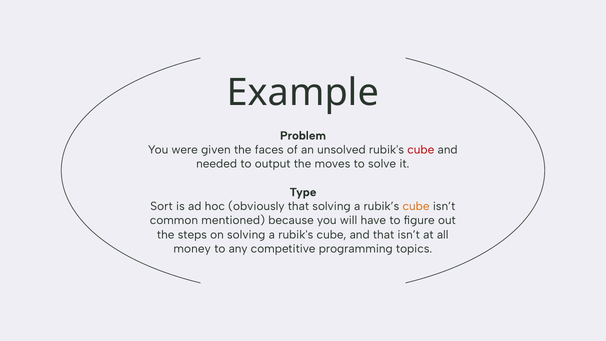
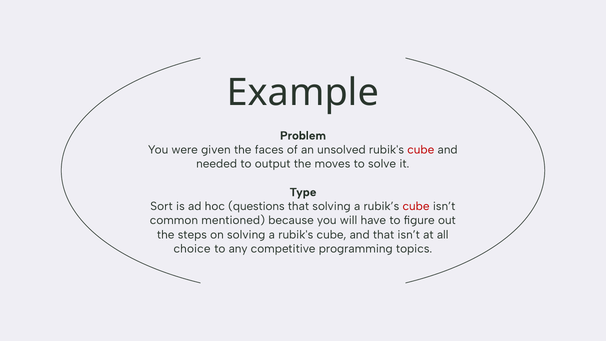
obviously: obviously -> questions (256, 206)
cube colour: orange -> red (416, 206)
money: money -> choice (192, 249)
